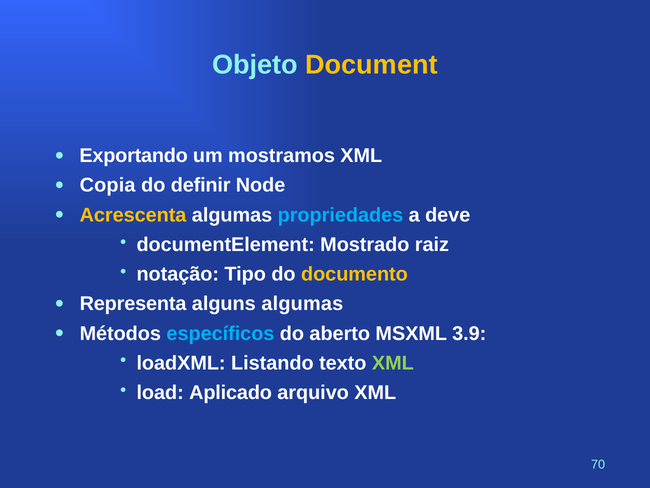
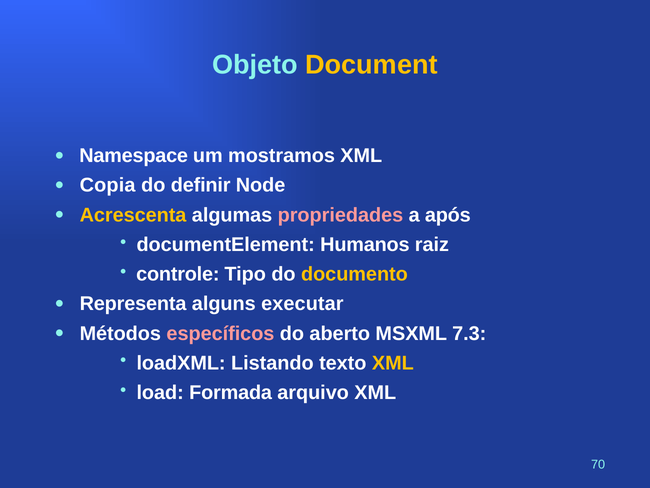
Exportando: Exportando -> Namespace (134, 156)
propriedades colour: light blue -> pink (340, 215)
deve: deve -> após (448, 215)
Mostrado: Mostrado -> Humanos (365, 244)
notação: notação -> controle (178, 274)
alguns algumas: algumas -> executar (302, 304)
específicos colour: light blue -> pink (220, 333)
3.9: 3.9 -> 7.3 (469, 333)
XML colour: light green -> yellow (393, 363)
Aplicado: Aplicado -> Formada (231, 392)
